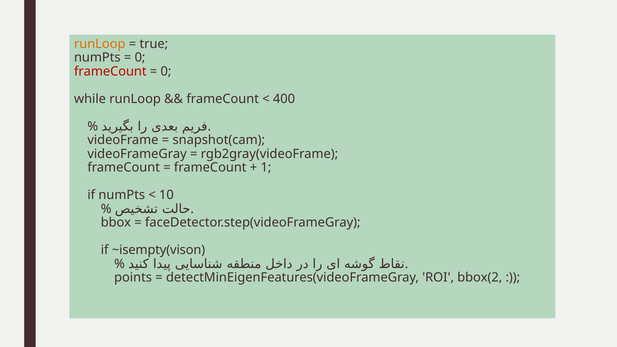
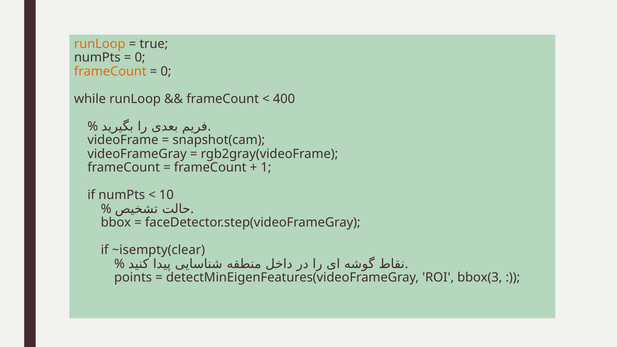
frameCount colour: red -> orange (110, 71)
~isempty(vison: ~isempty(vison -> ~isempty(clear (158, 250)
bbox(2: bbox(2 -> bbox(3 (480, 278)
